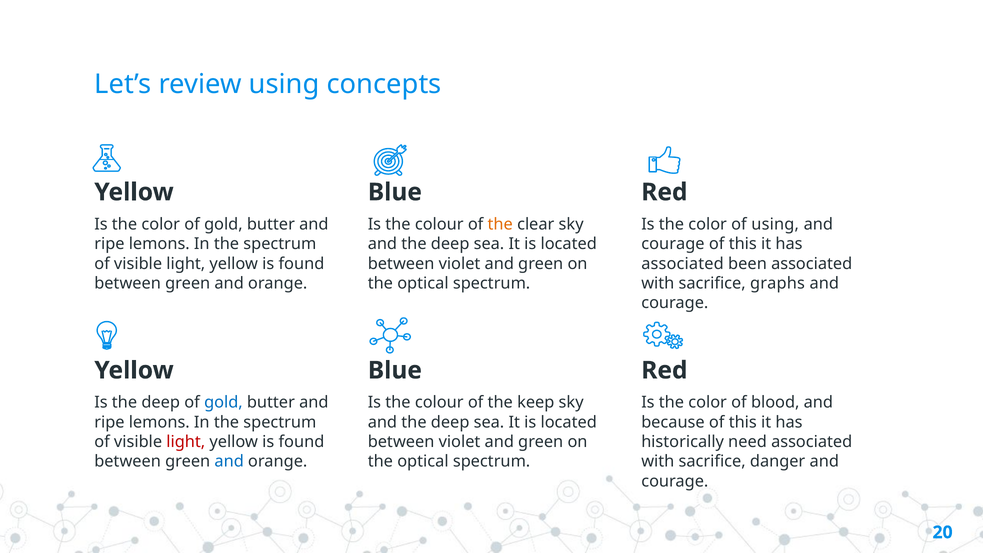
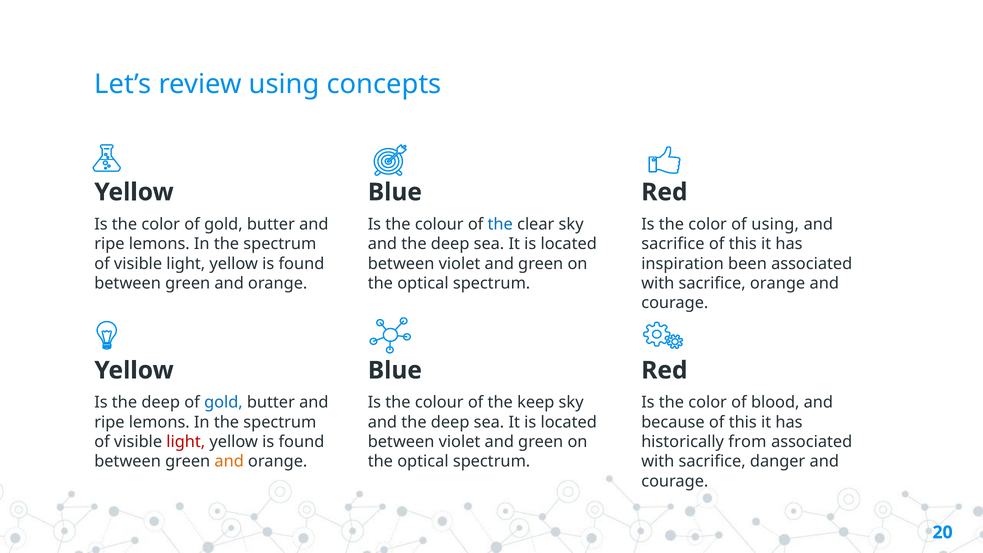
the colour: orange -> blue (500, 224)
courage: courage -> sacrifice (673, 244)
associated: associated -> inspiration (683, 264)
sacrifice graphs: graphs -> orange (778, 283)
need: need -> from (747, 442)
and colour: blue -> orange (229, 462)
